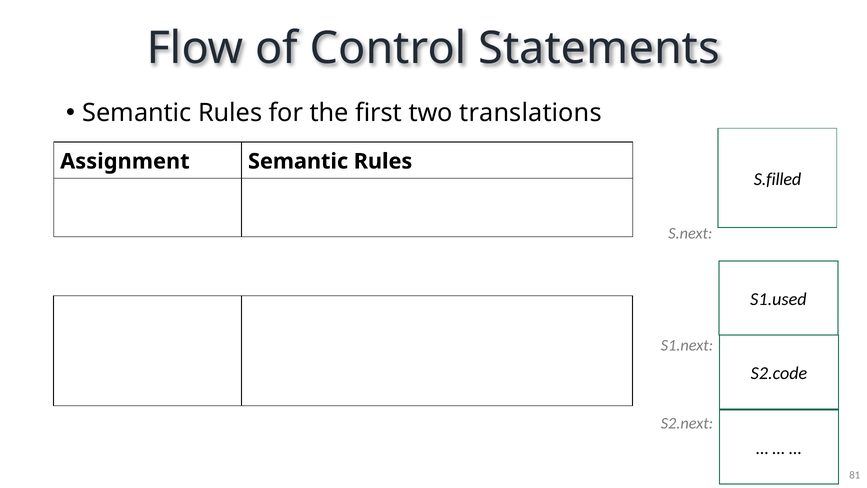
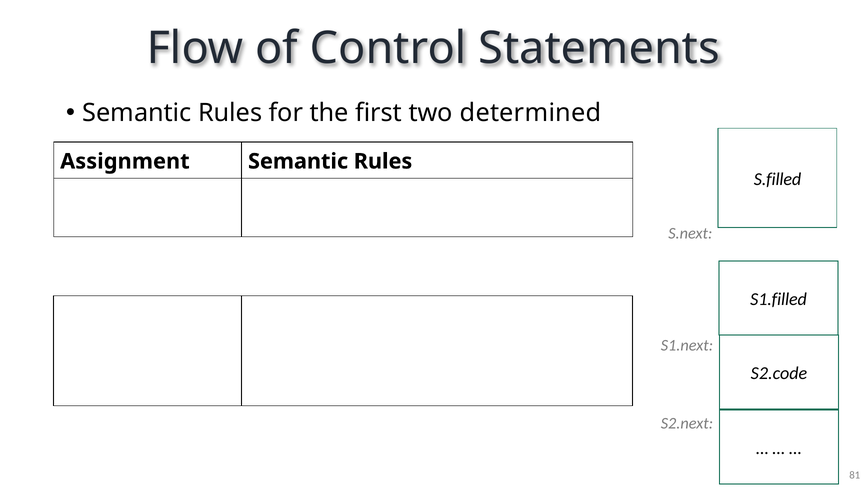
translations: translations -> determined (530, 113)
S1.used: S1.used -> S1.filled (779, 299)
